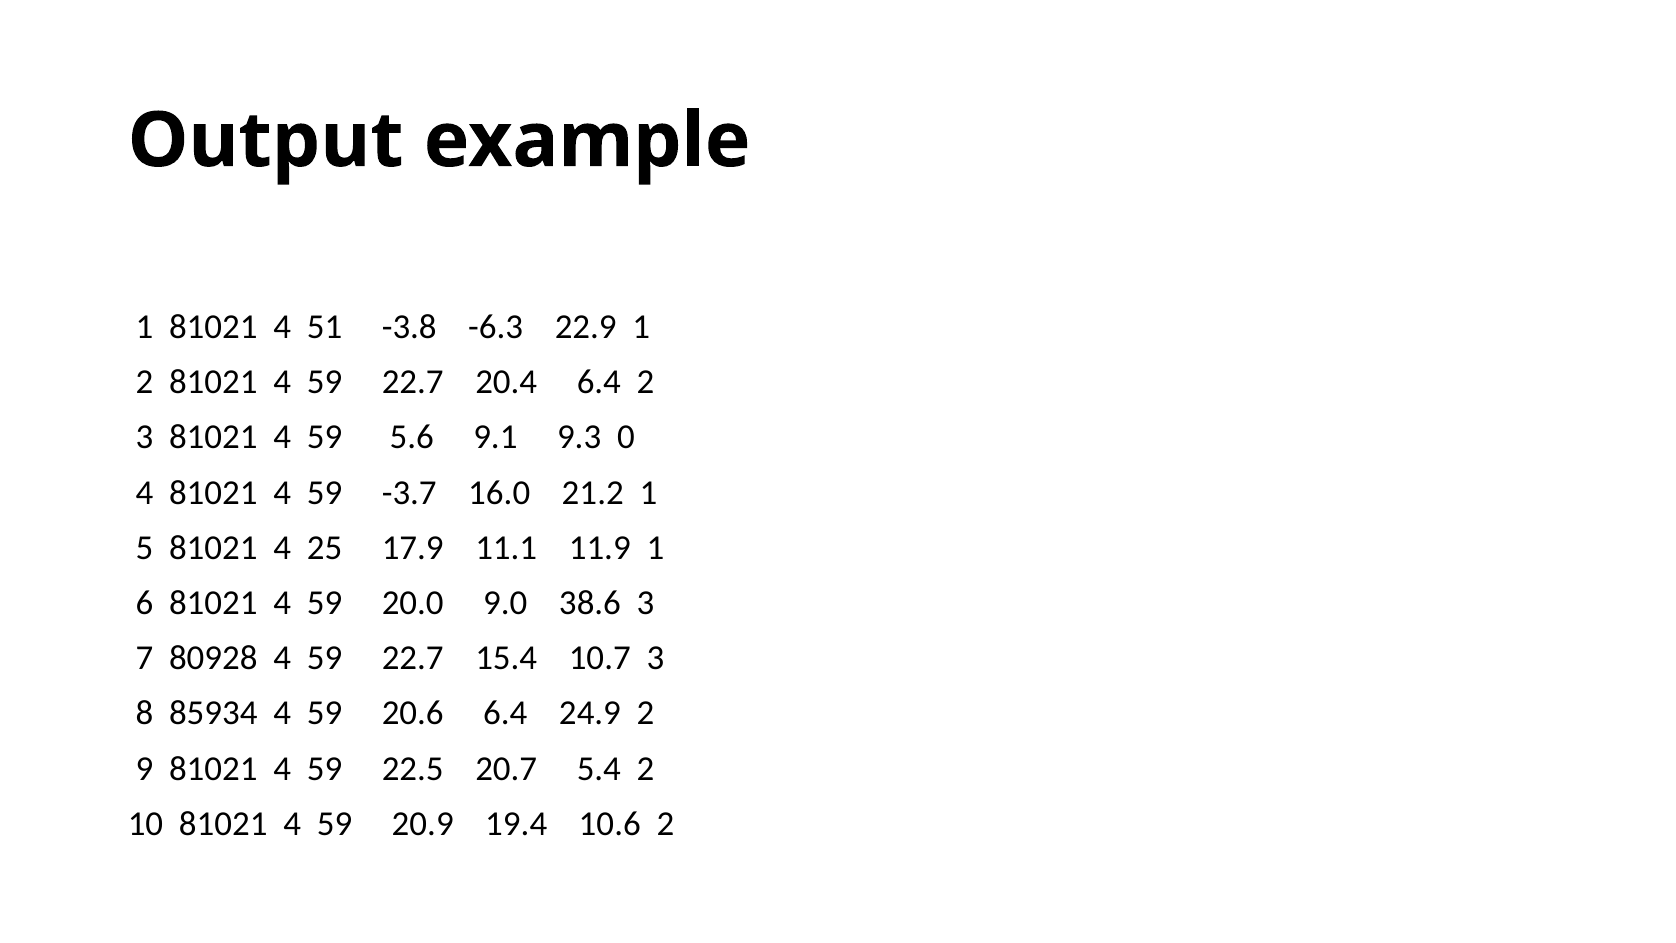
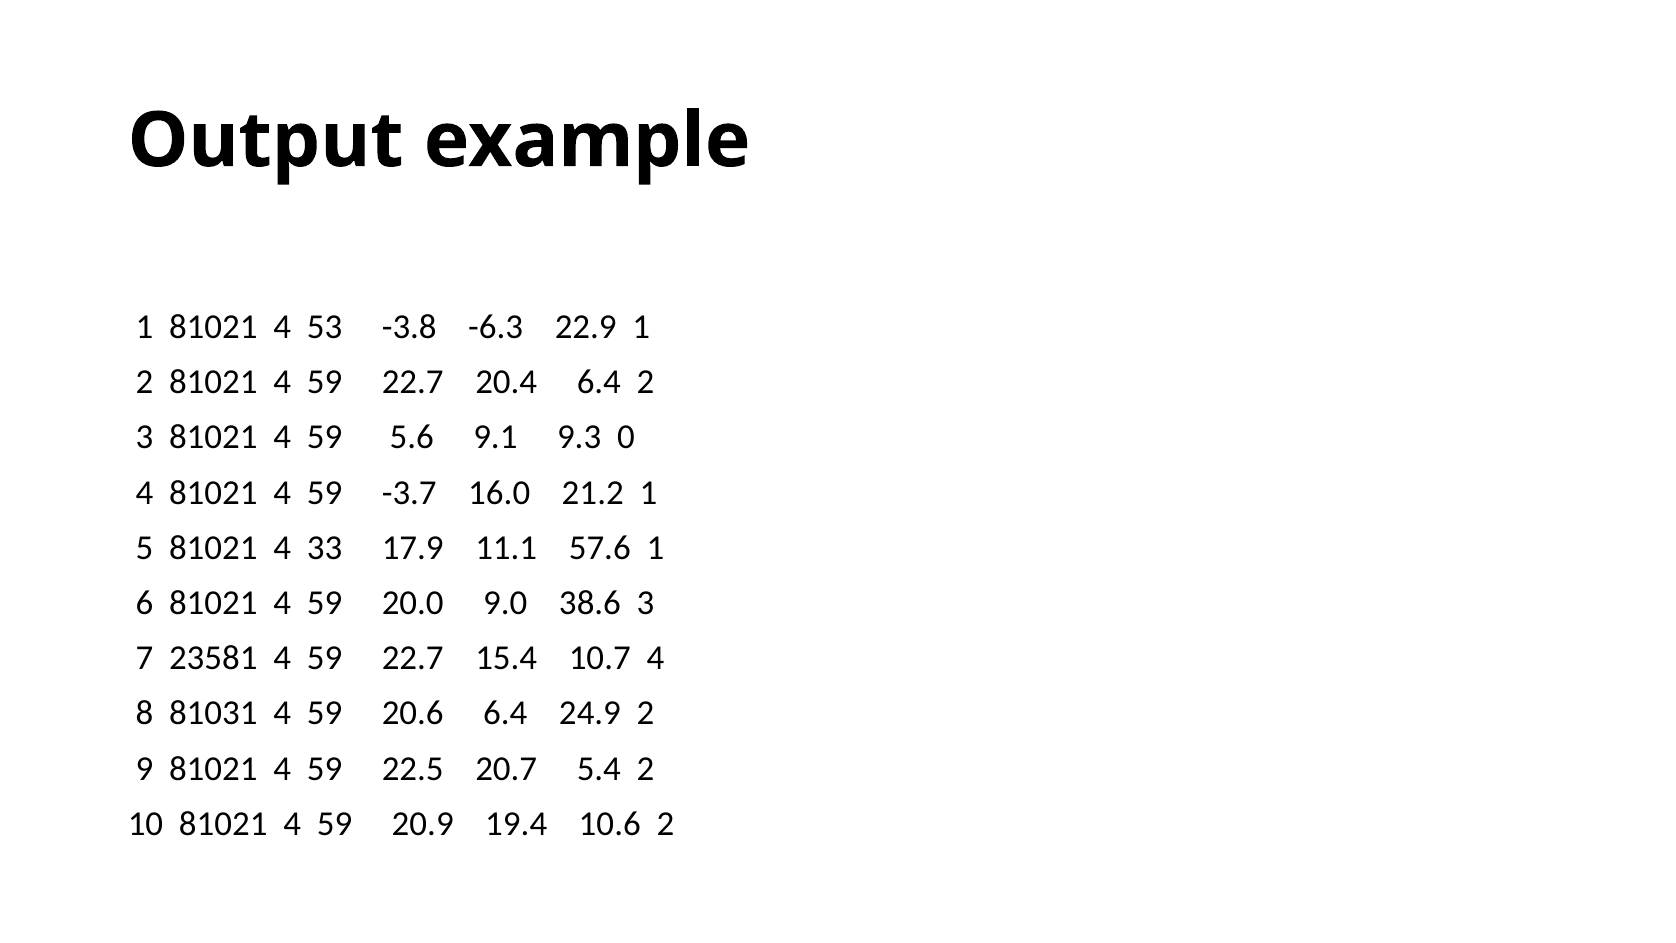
51: 51 -> 53 (325, 327)
25: 25 -> 33 (325, 548)
11.9: 11.9 -> 57.6 (600, 548)
80928: 80928 -> 23581 (213, 658)
10.7 3: 3 -> 4 (655, 658)
85934: 85934 -> 81031 (213, 713)
